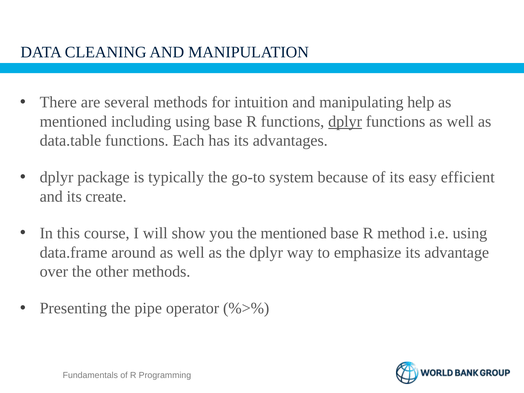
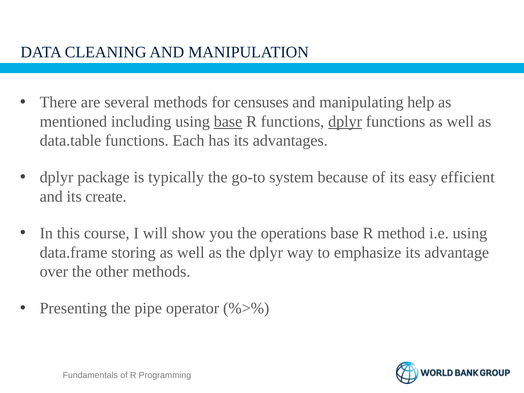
intuition: intuition -> censuses (261, 102)
base underline: none -> present (228, 122)
the mentioned: mentioned -> operations (294, 233)
around: around -> storing (134, 252)
